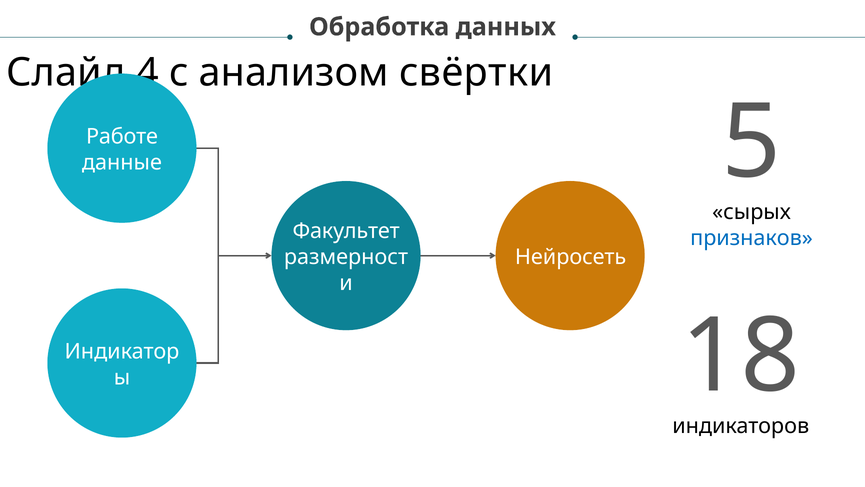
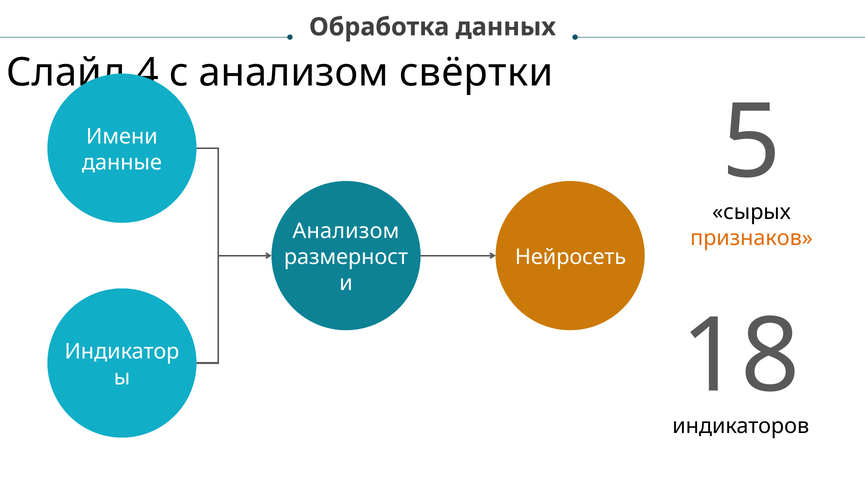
Работе: Работе -> Имени (122, 137)
Факультет: Факультет -> Анализом (346, 231)
признаков colour: blue -> orange (752, 238)
